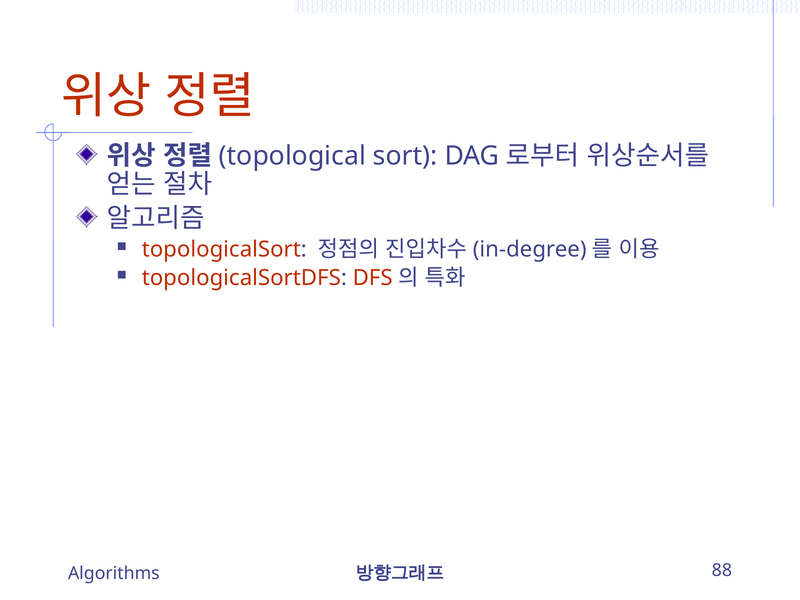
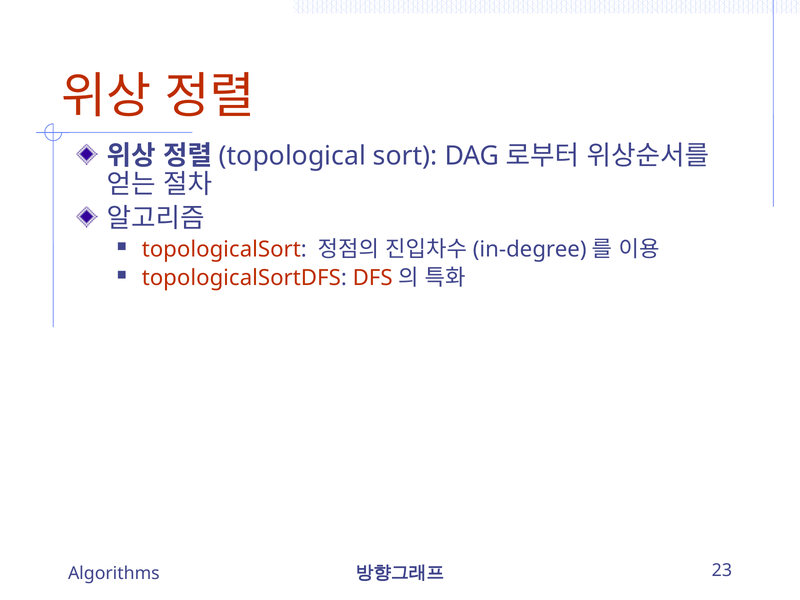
88: 88 -> 23 (722, 570)
